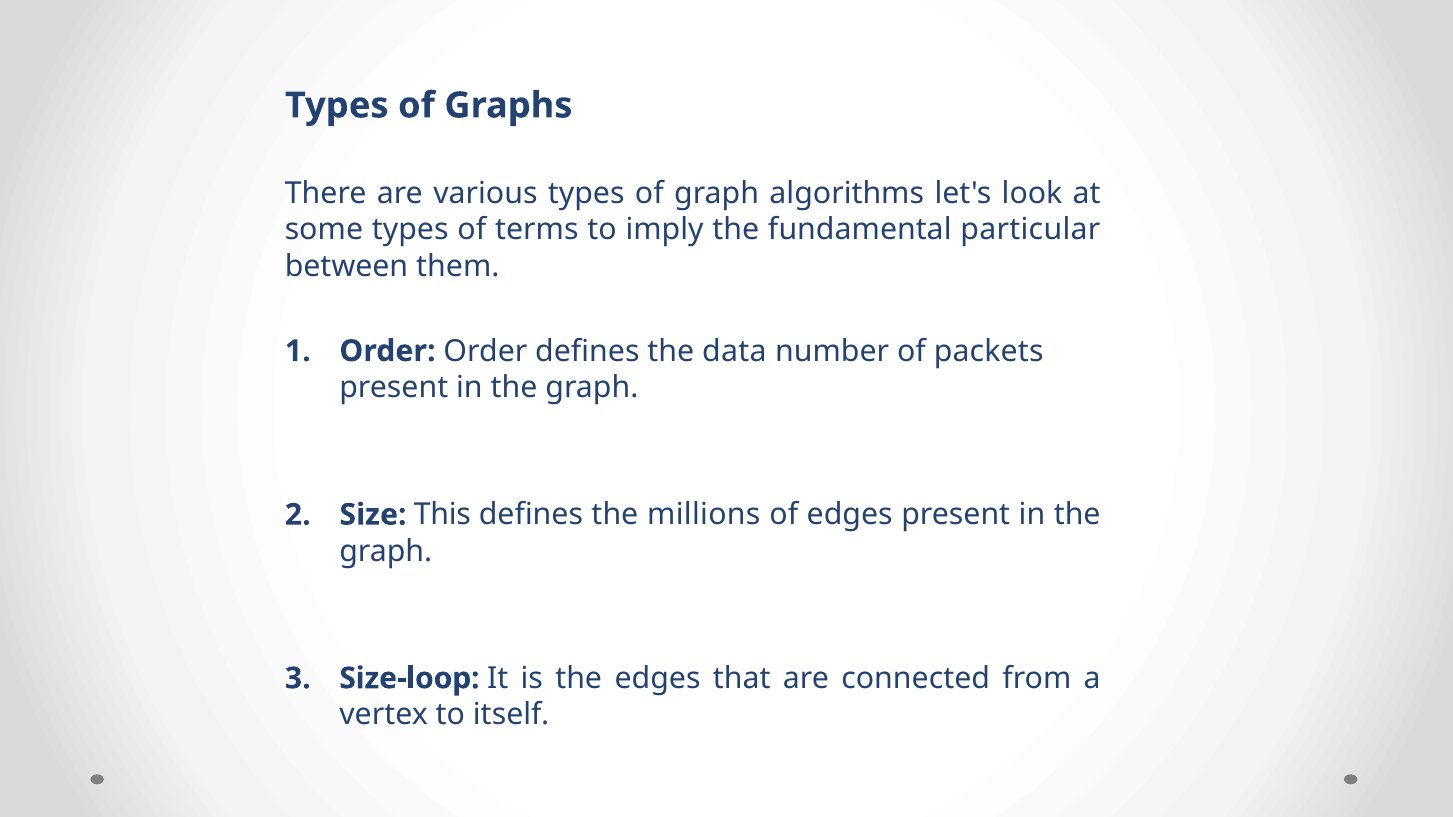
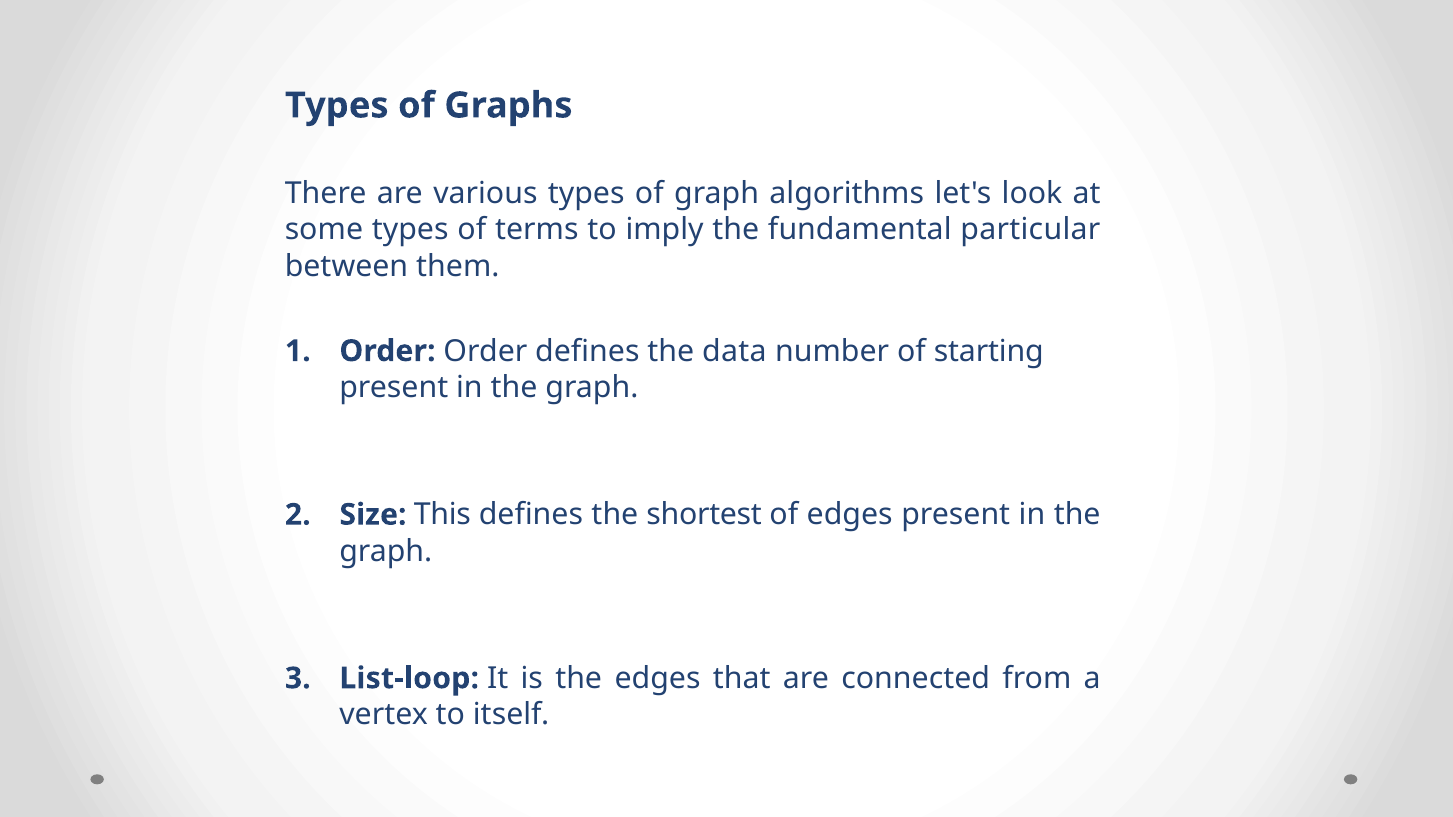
packets: packets -> starting (989, 351)
millions: millions -> shortest (704, 515)
Size-loop: Size-loop -> List-loop (409, 679)
